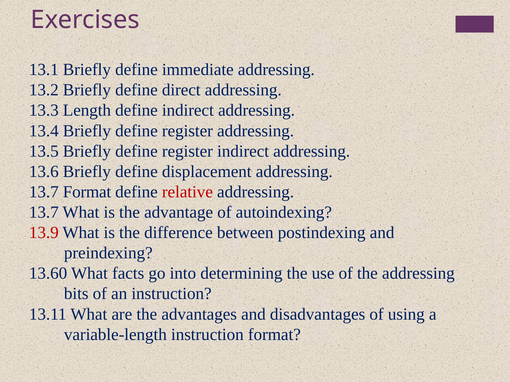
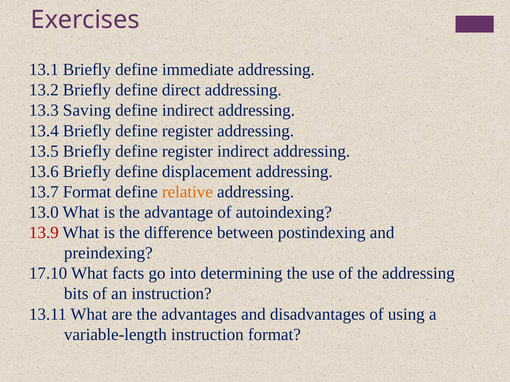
Length: Length -> Saving (87, 111)
relative colour: red -> orange (187, 192)
13.7: 13.7 -> 13.0 (44, 213)
13.60: 13.60 -> 17.10 (48, 274)
